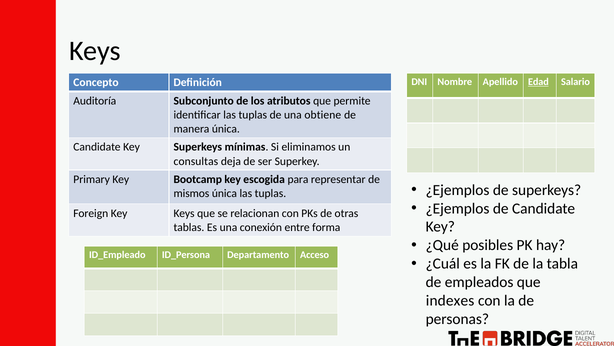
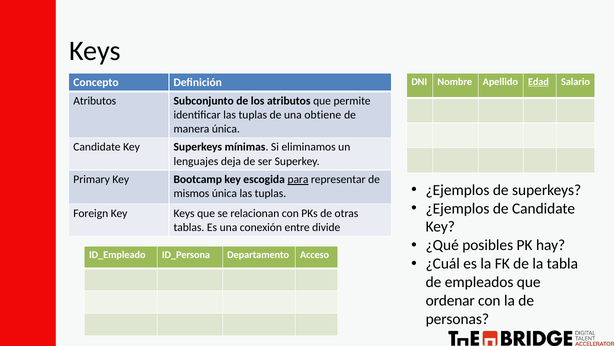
Auditoría: Auditoría -> Atributos (95, 101)
consultas: consultas -> lenguajes (196, 161)
para underline: none -> present (298, 179)
forma: forma -> divide (326, 227)
indexes: indexes -> ordenar (450, 300)
